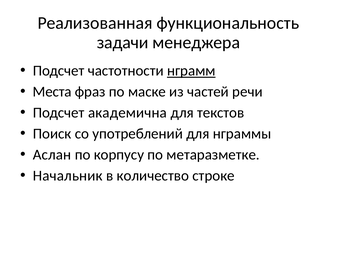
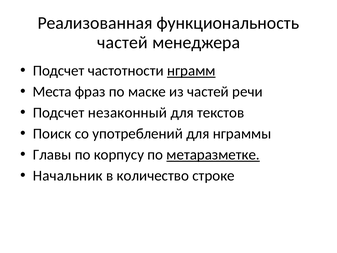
задачи: задачи -> частей (122, 42)
академична: академична -> незаконный (127, 113)
Аслан: Аслан -> Главы (52, 155)
метаразметке underline: none -> present (213, 155)
